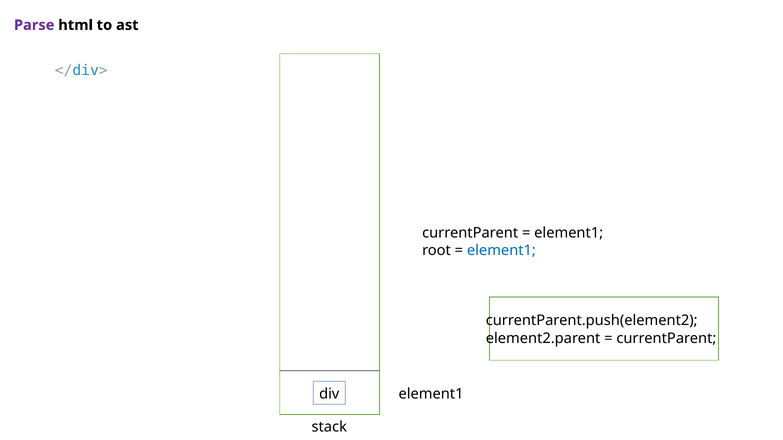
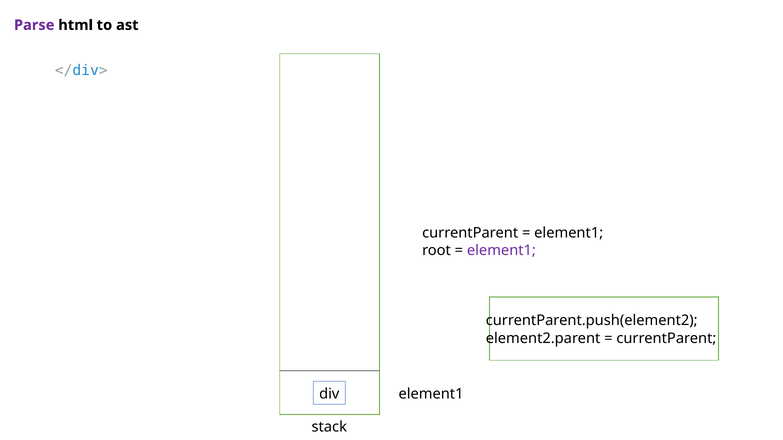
element1 colour: blue -> purple (501, 251)
